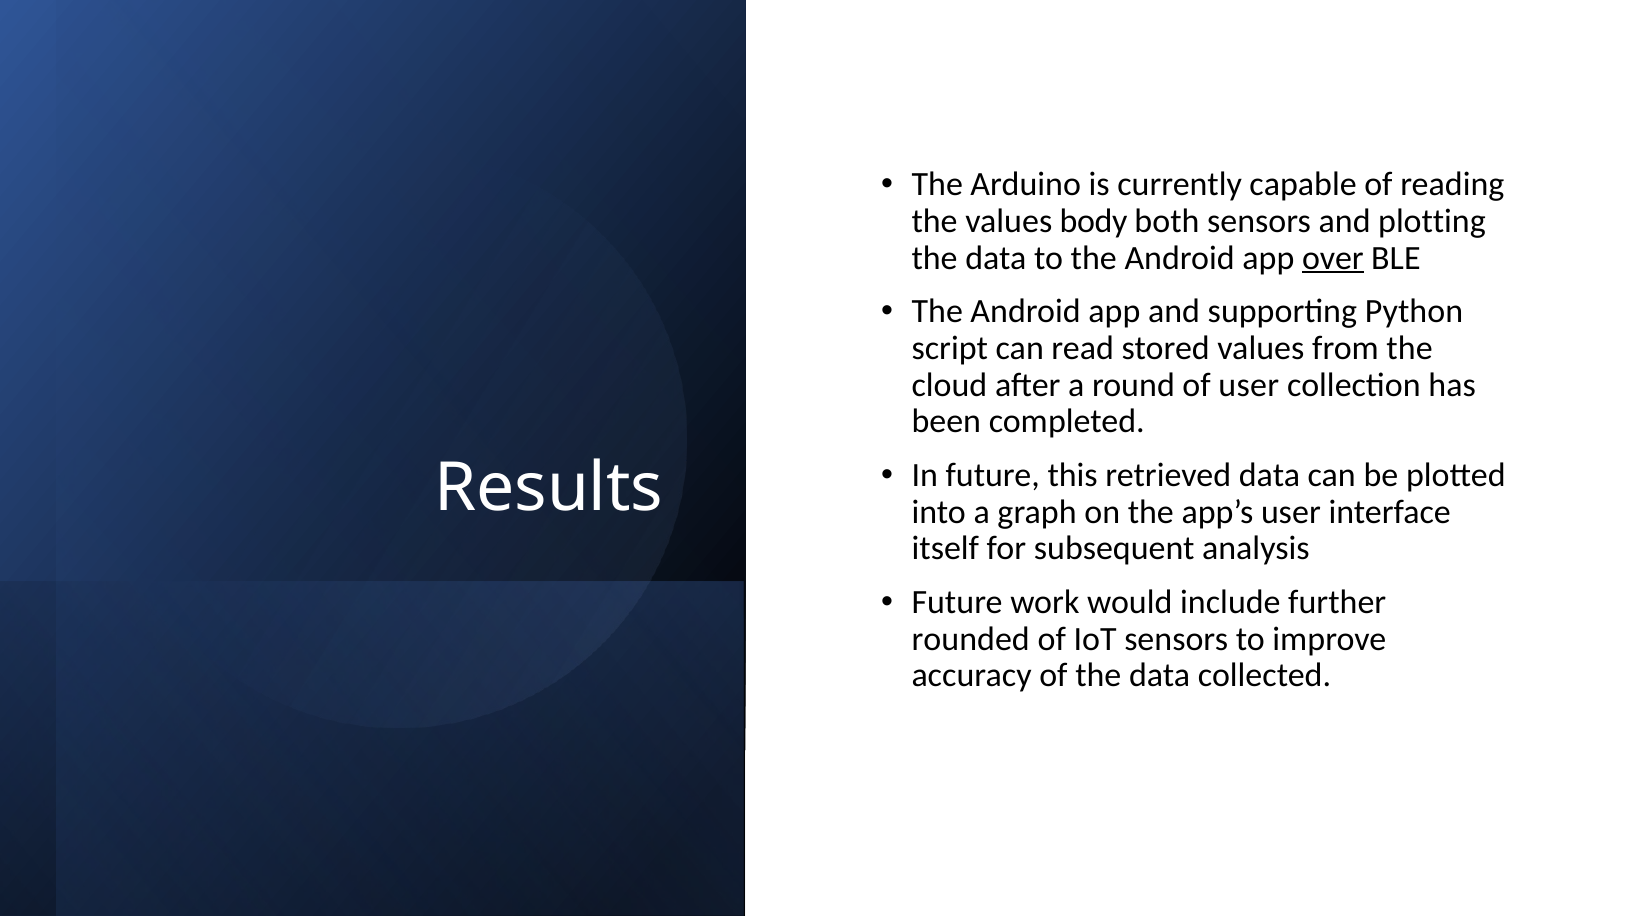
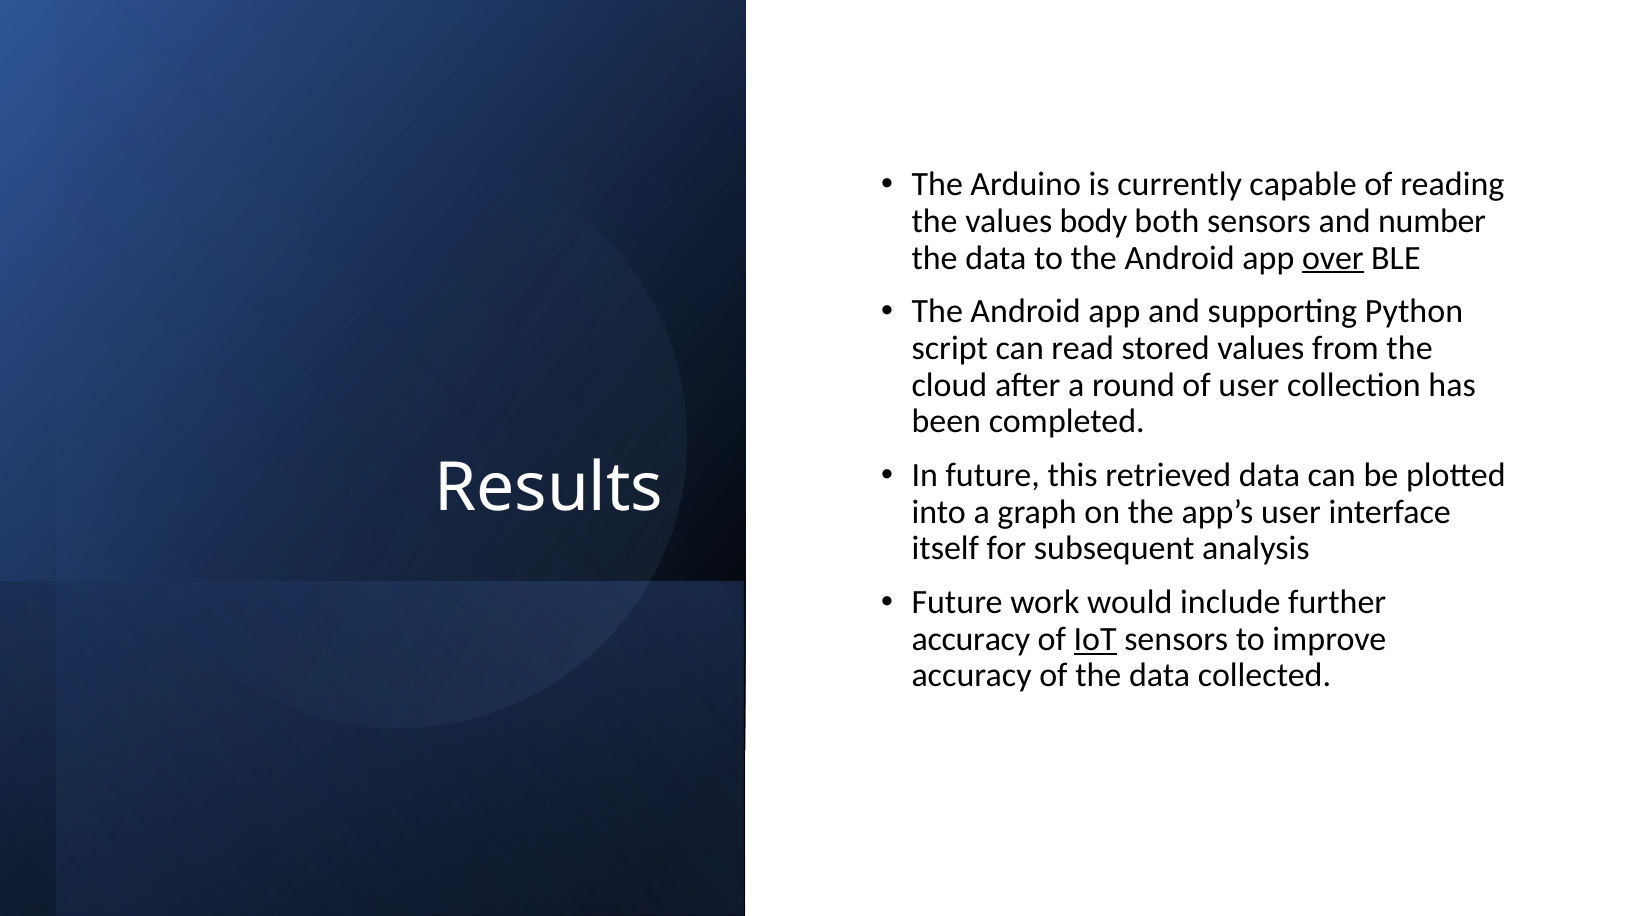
plotting: plotting -> number (1432, 221)
rounded: rounded -> accuracy (971, 639)
IoT underline: none -> present (1095, 639)
